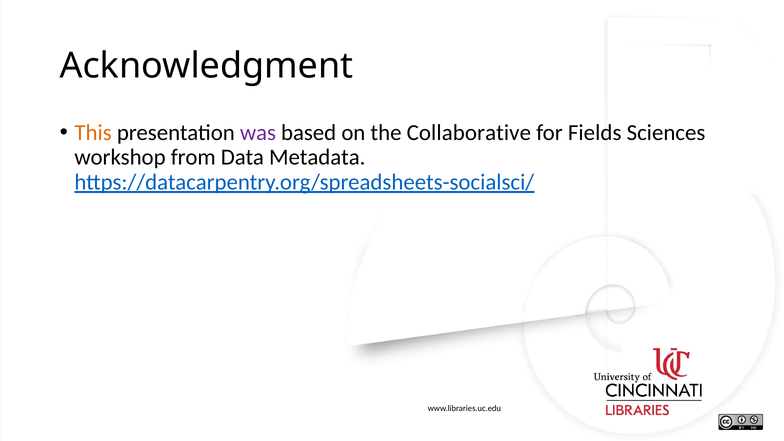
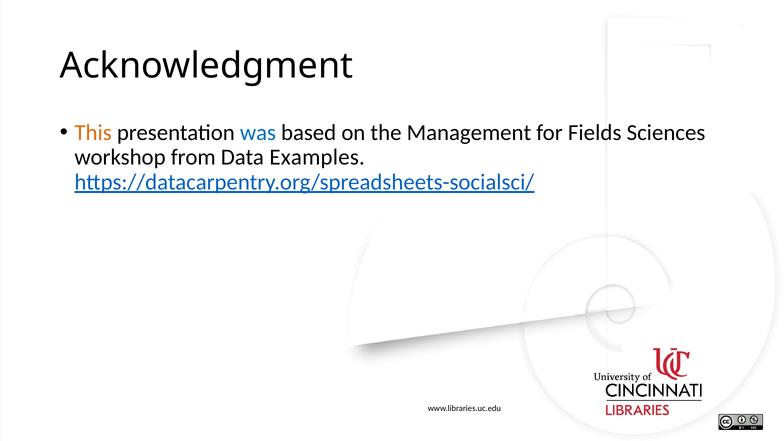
was colour: purple -> blue (258, 133)
Collaborative: Collaborative -> Management (469, 133)
Metadata: Metadata -> Examples (317, 157)
